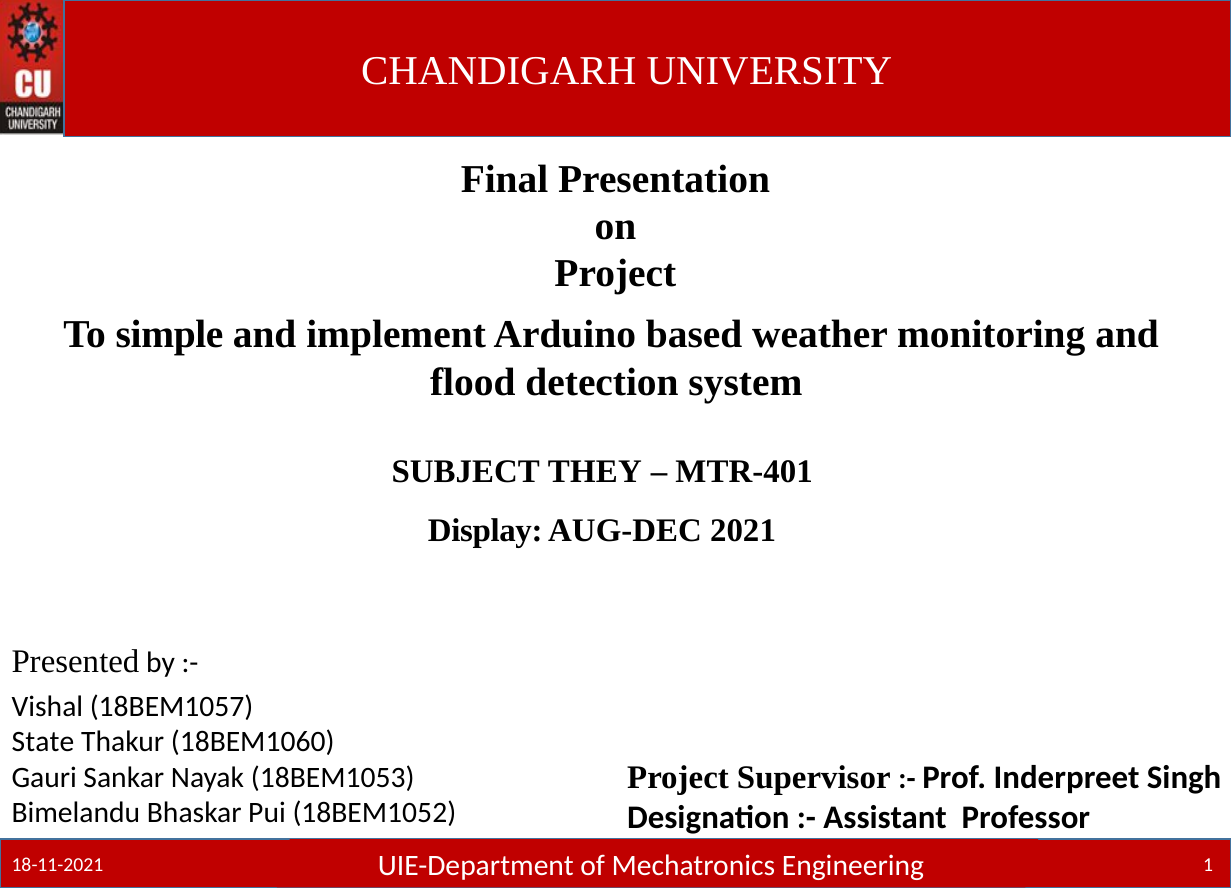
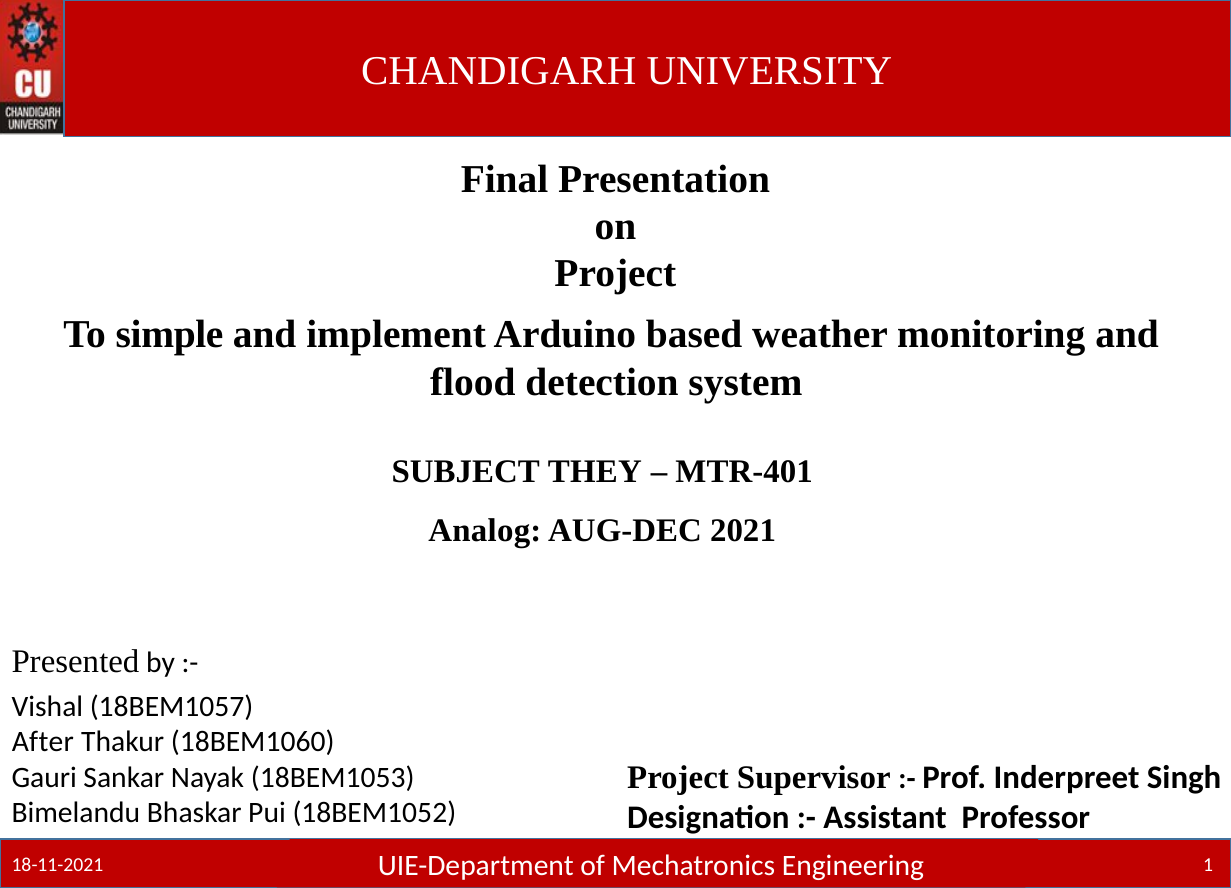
Display: Display -> Analog (485, 530)
State: State -> After (43, 742)
